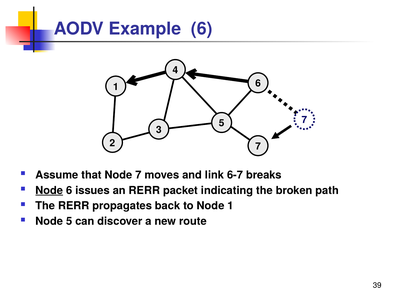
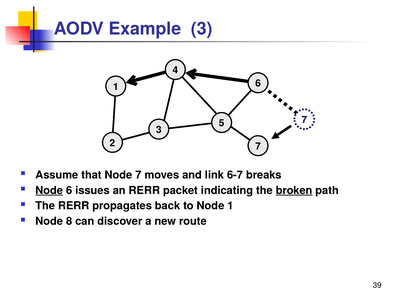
Example 6: 6 -> 3 (202, 29)
broken underline: none -> present (294, 190)
Node 5: 5 -> 8 (69, 221)
